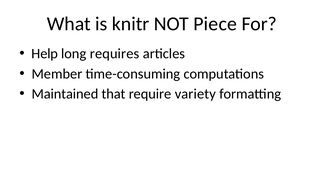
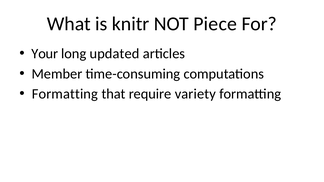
Help: Help -> Your (45, 54)
requires: requires -> updated (115, 54)
Maintained: Maintained -> Formatting (65, 94)
